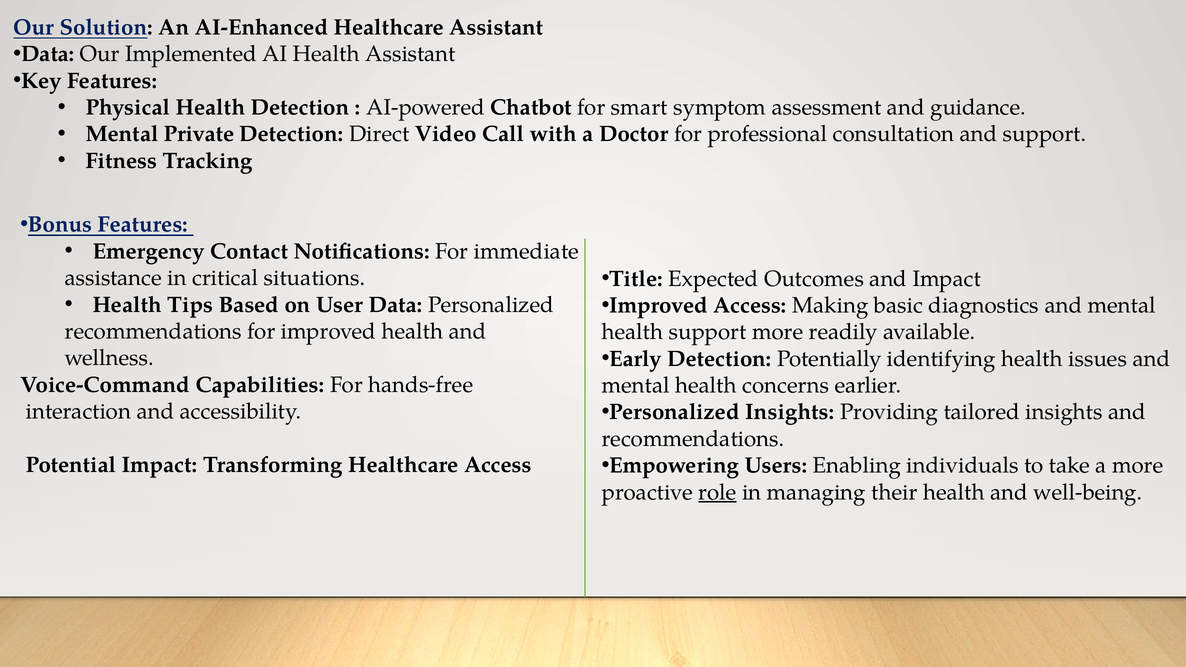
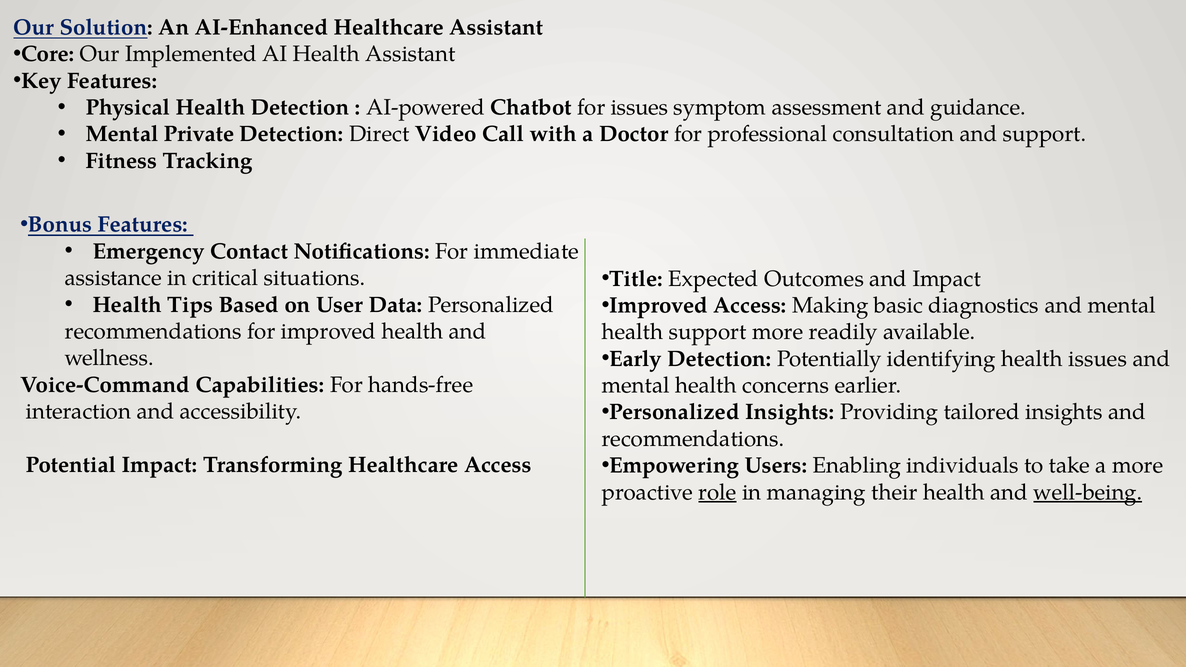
Data: Data -> Core (48, 54)
for smart: smart -> issues (639, 107)
well-being underline: none -> present (1088, 492)
